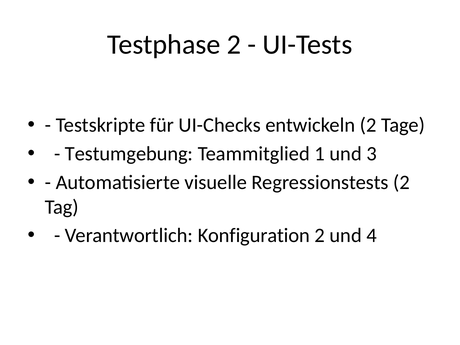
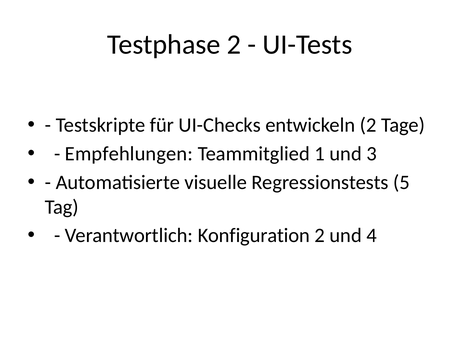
Testumgebung: Testumgebung -> Empfehlungen (129, 154)
Regressionstests 2: 2 -> 5 (401, 182)
